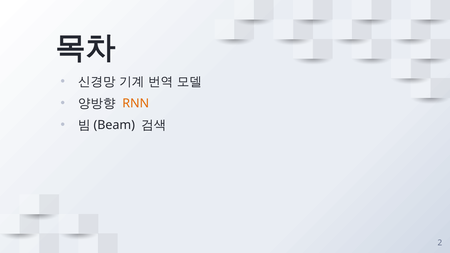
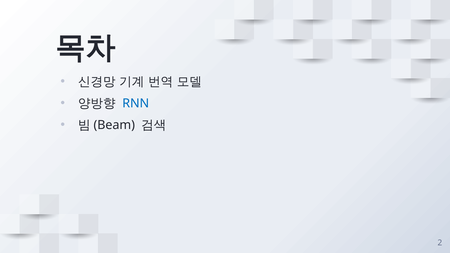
RNN colour: orange -> blue (136, 103)
